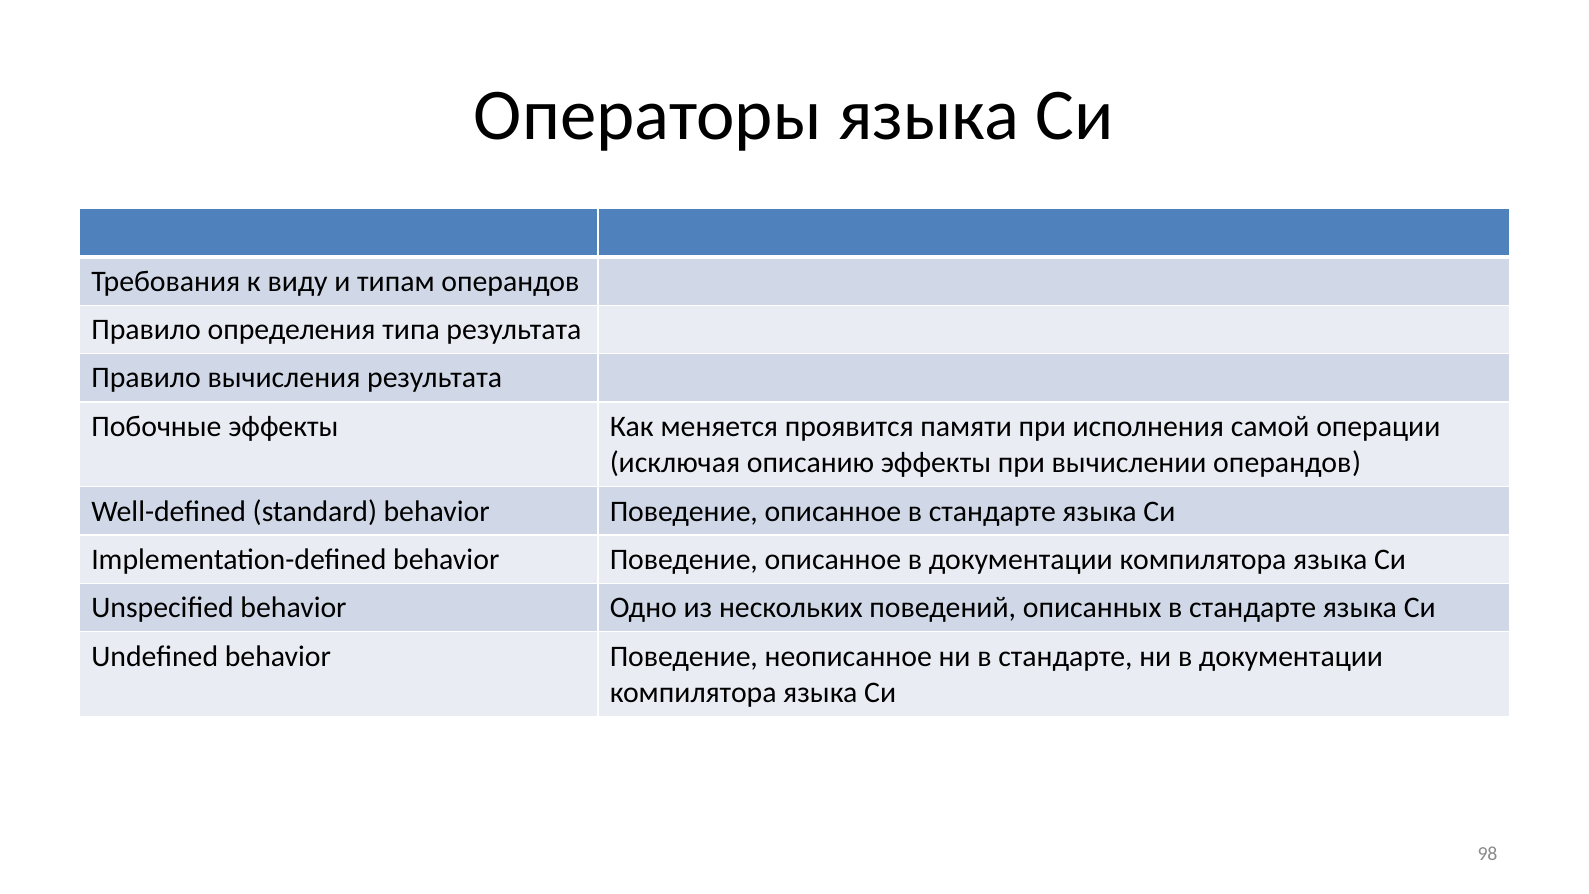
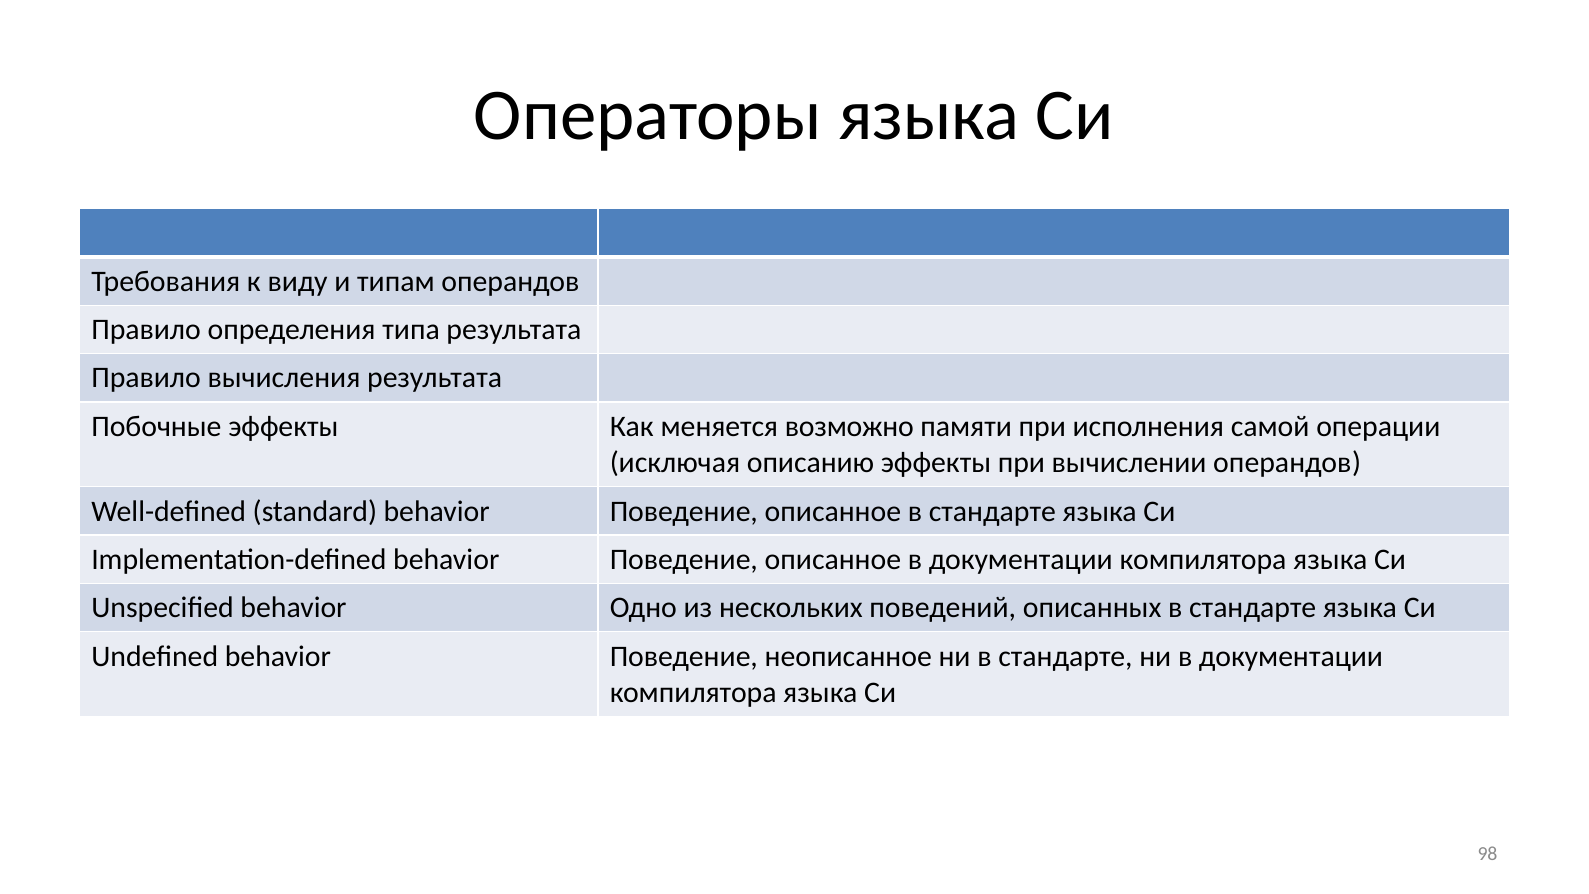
проявится: проявится -> возможно (849, 426)
